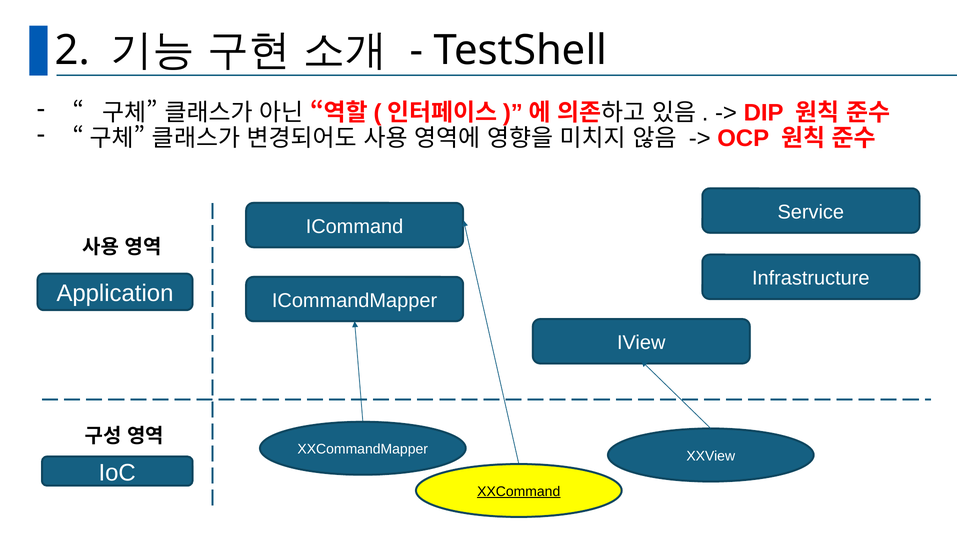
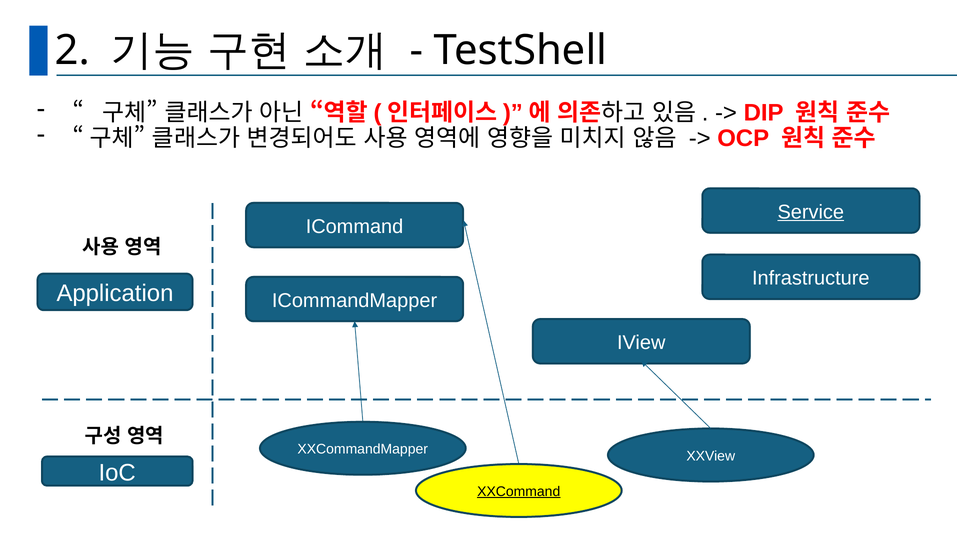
Service underline: none -> present (811, 212)
